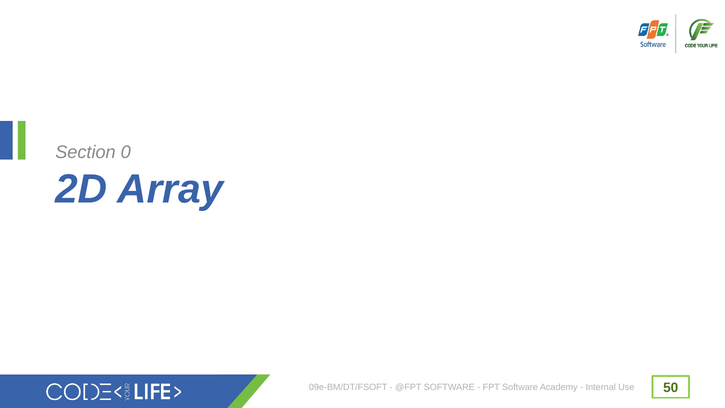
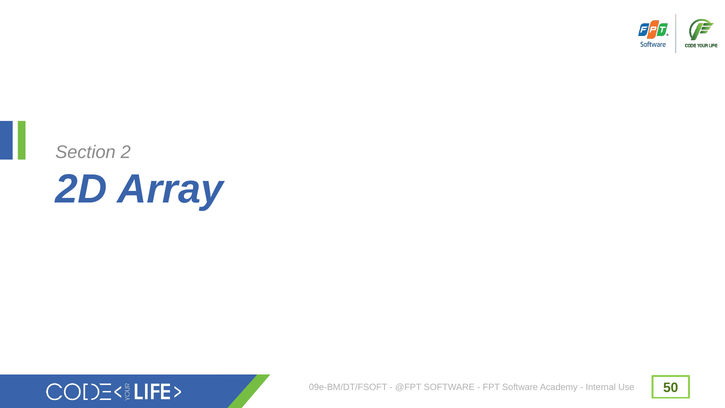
0: 0 -> 2 (126, 152)
